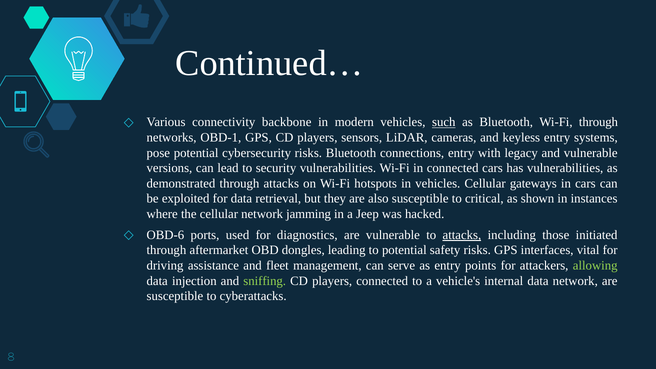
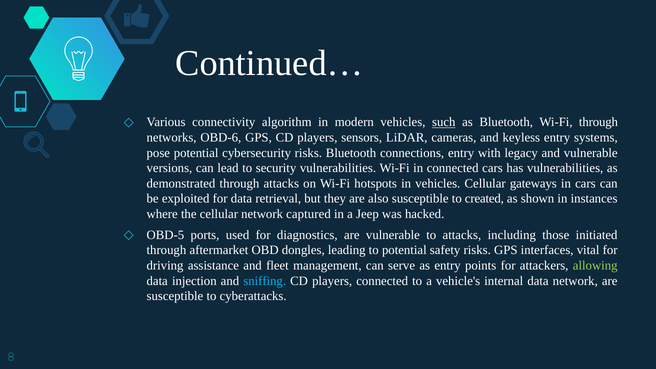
backbone: backbone -> algorithm (287, 122)
OBD-1: OBD-1 -> OBD-6 (221, 138)
critical: critical -> created (484, 199)
jamming: jamming -> captured (308, 214)
OBD-6: OBD-6 -> OBD-5 (165, 235)
attacks underline: present -> none (462, 235)
sniffing colour: light green -> light blue (265, 281)
